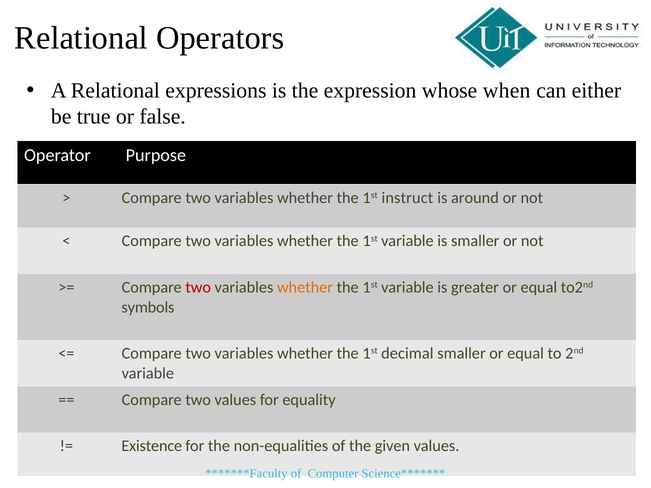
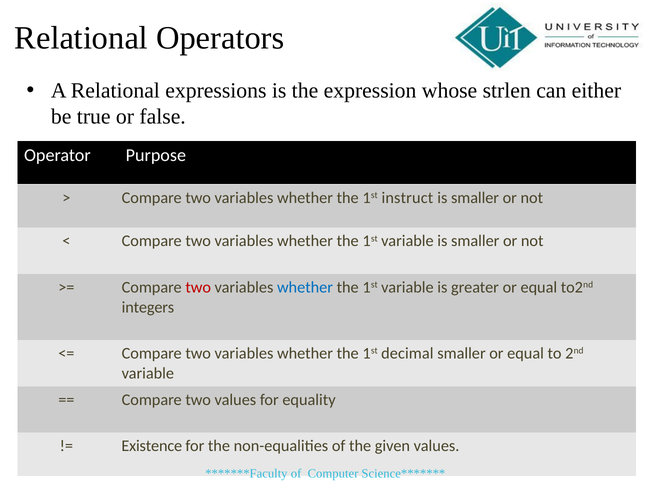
when: when -> strlen (507, 91)
around: around -> smaller (475, 198)
whether colour: orange -> blue (305, 287)
symbols: symbols -> integers (148, 307)
